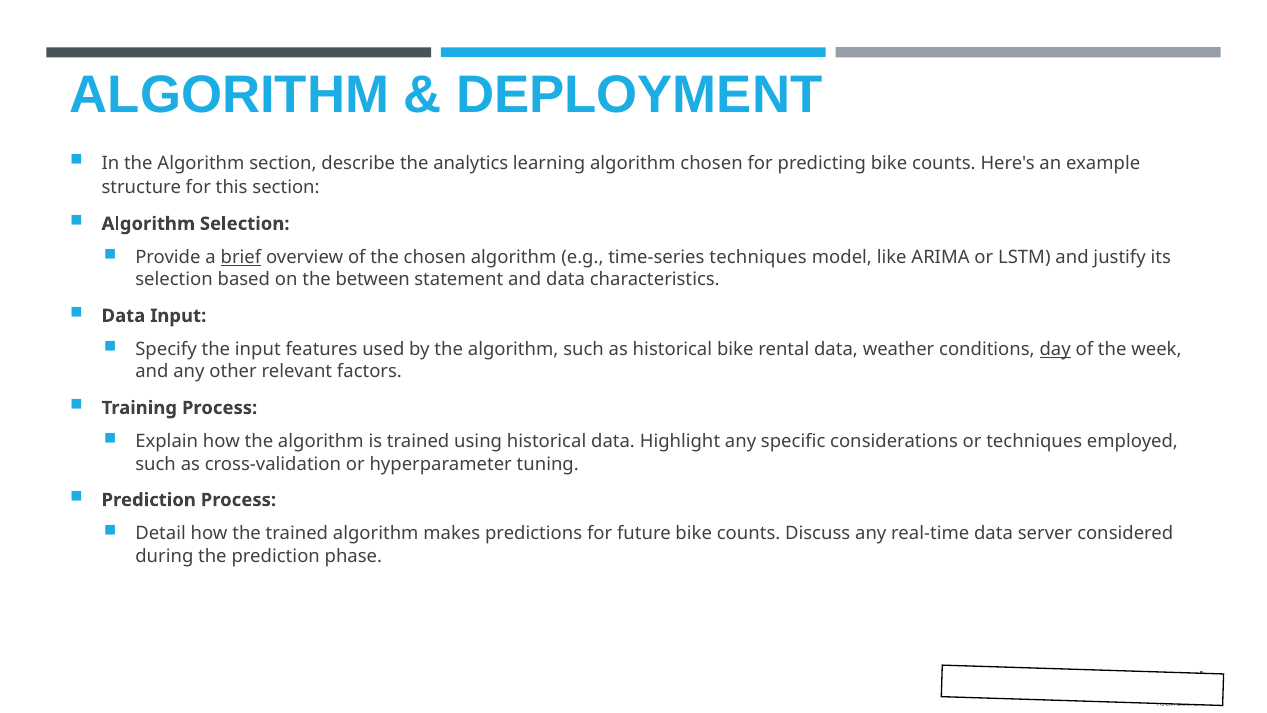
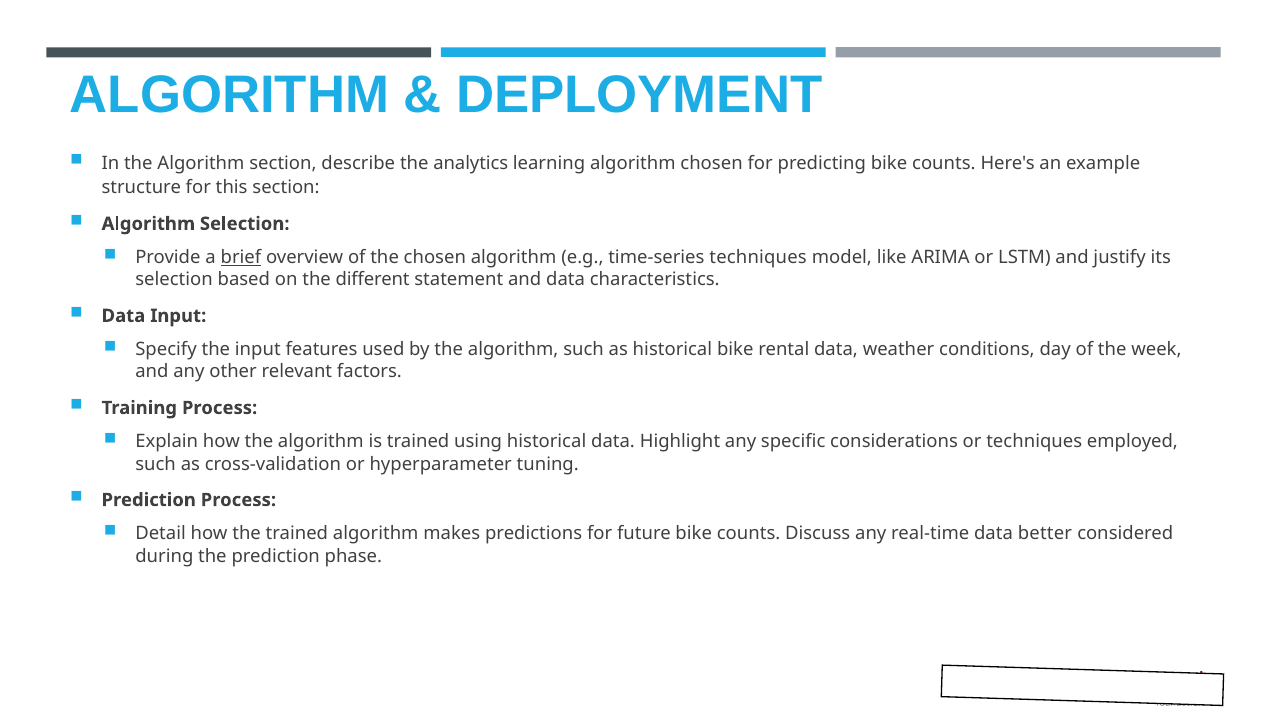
between: between -> different (373, 280)
day underline: present -> none (1055, 349)
server: server -> better (1045, 534)
